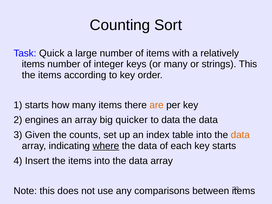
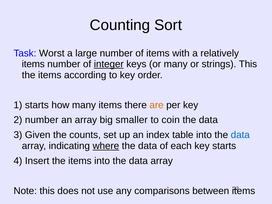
Quick: Quick -> Worst (52, 53)
integer underline: none -> present (109, 64)
2 engines: engines -> number (42, 120)
quicker: quicker -> smaller (132, 120)
to data: data -> coin (171, 120)
data colour: orange -> blue (240, 135)
